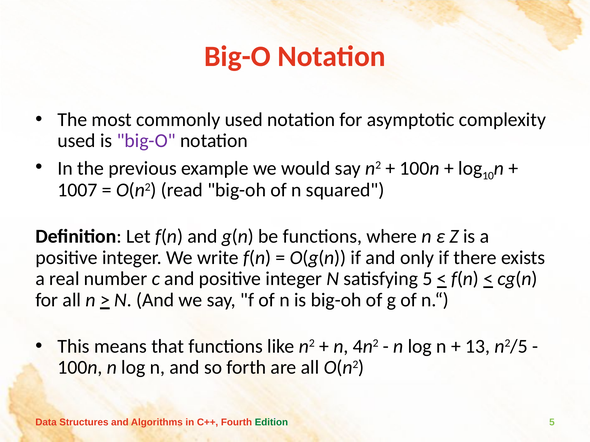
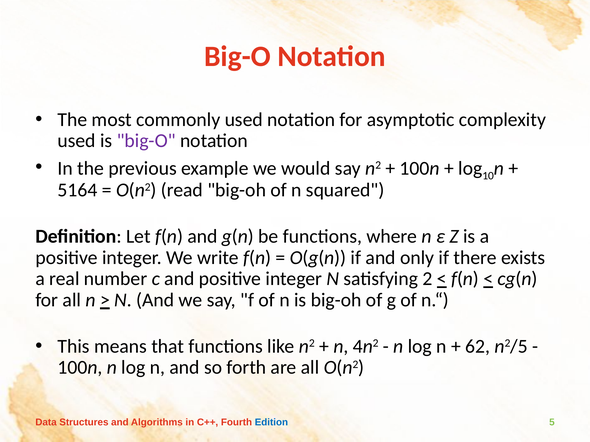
1007: 1007 -> 5164 (77, 190)
satisfying 5: 5 -> 2 (427, 279)
13: 13 -> 62 (478, 347)
Edition colour: green -> blue (271, 423)
